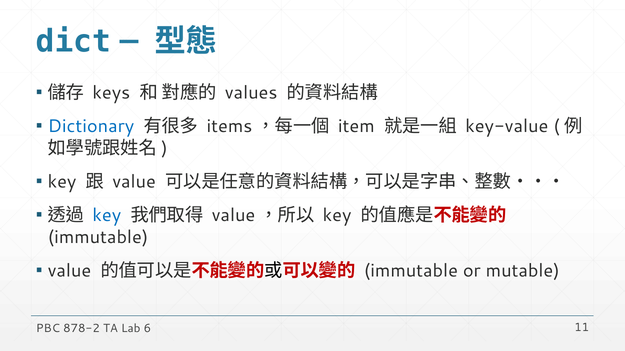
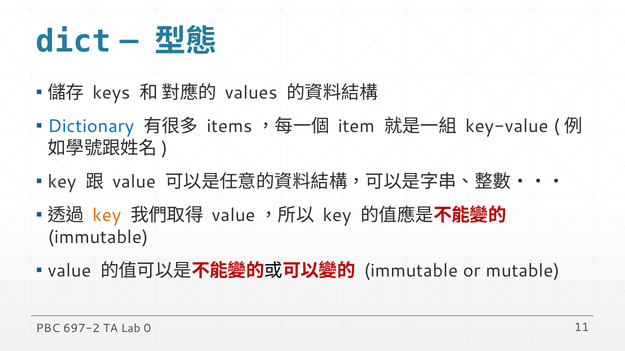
key colour: blue -> orange (107, 216)
878-2: 878-2 -> 697-2 (81, 329)
6: 6 -> 0 (147, 329)
